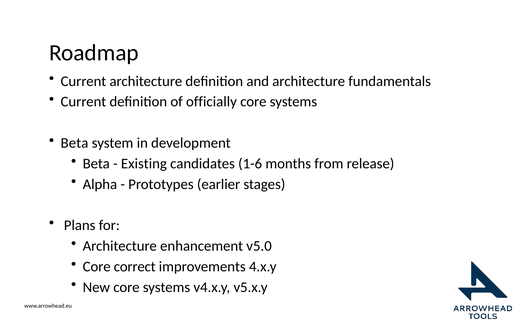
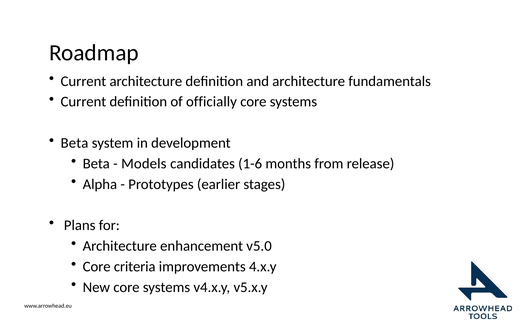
Existing: Existing -> Models (144, 164)
correct: correct -> criteria (135, 267)
